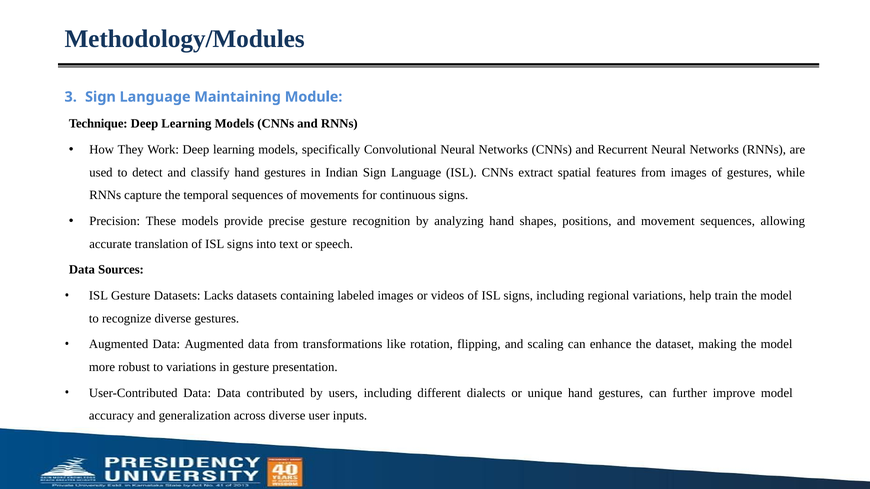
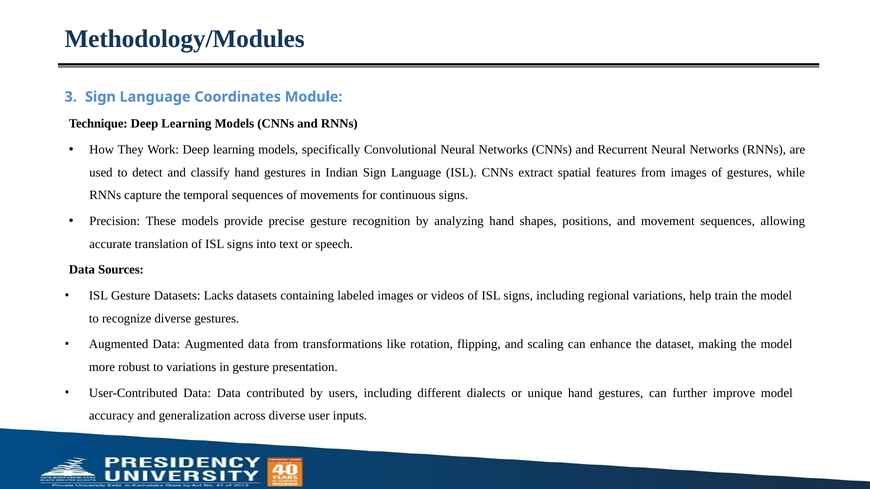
Maintaining: Maintaining -> Coordinates (238, 97)
